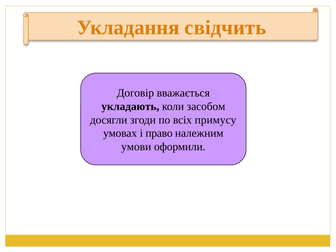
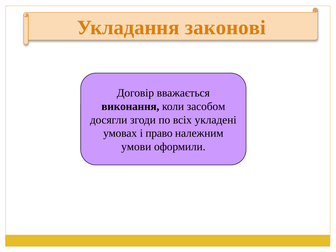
свідчить: свідчить -> законові (225, 28)
укладають: укладають -> виконання (130, 106)
примусу: примусу -> укладені (216, 120)
